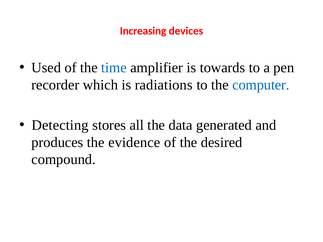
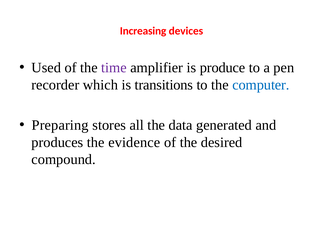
time colour: blue -> purple (114, 68)
towards: towards -> produce (223, 68)
radiations: radiations -> transitions (164, 85)
Detecting: Detecting -> Preparing (60, 125)
